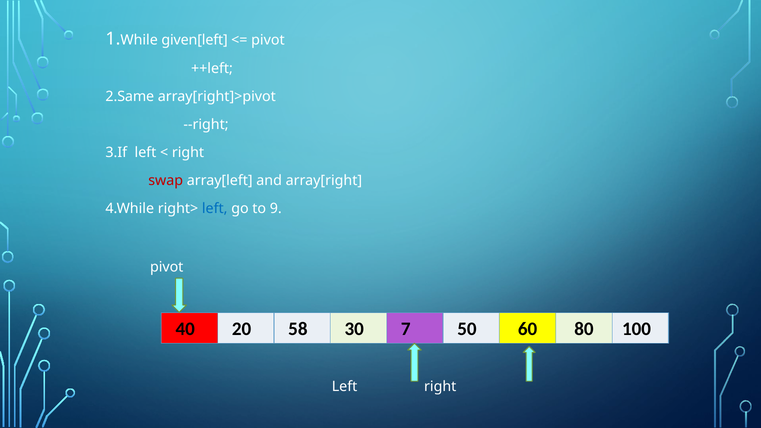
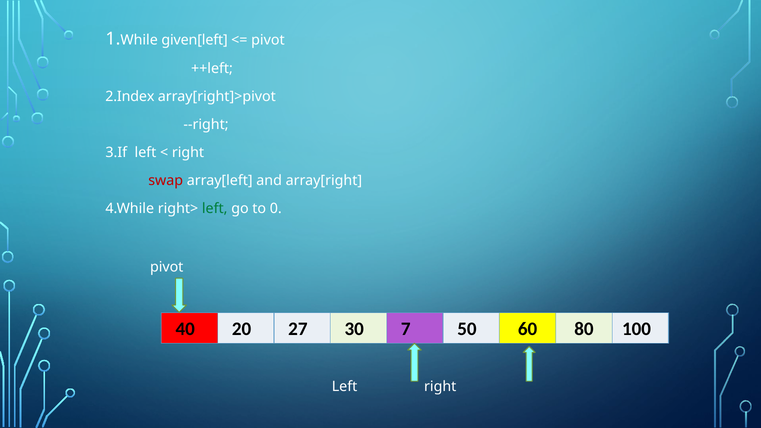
2.Same: 2.Same -> 2.Index (130, 96)
left colour: blue -> green (215, 209)
9: 9 -> 0 (276, 209)
58: 58 -> 27 (298, 329)
